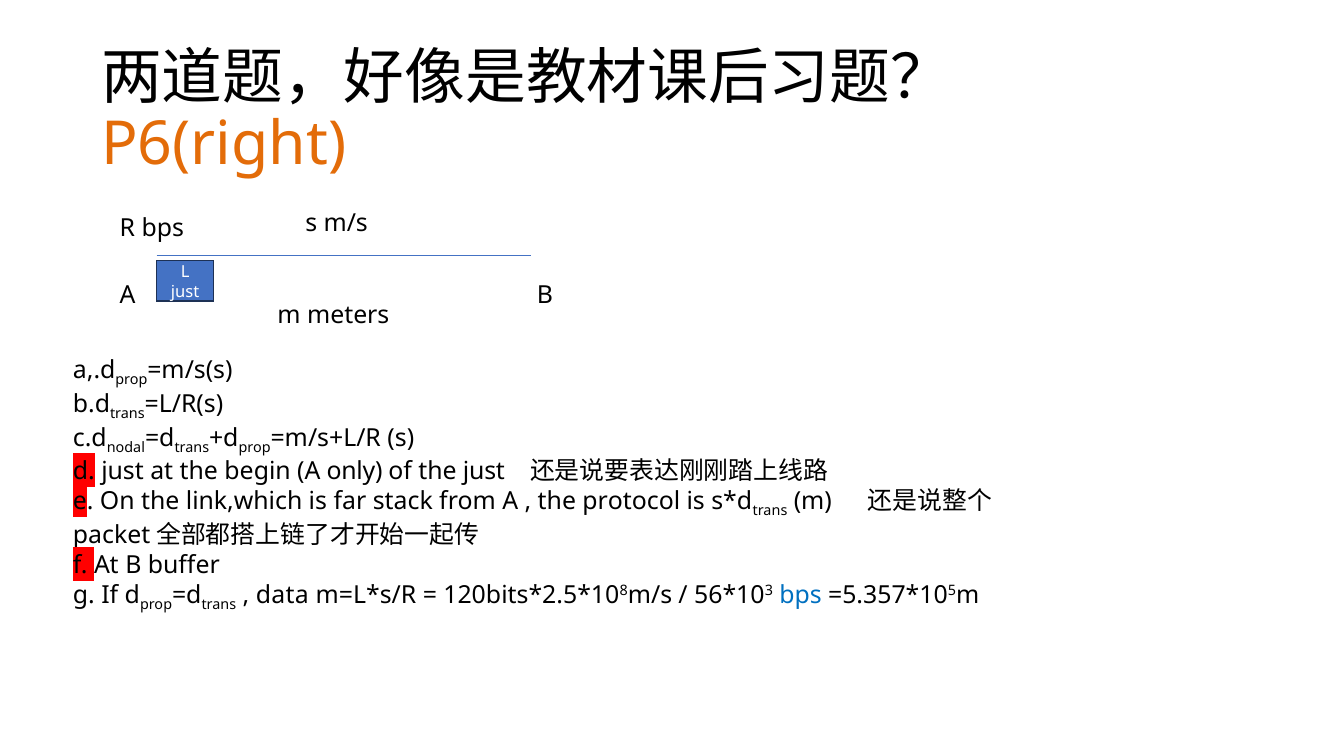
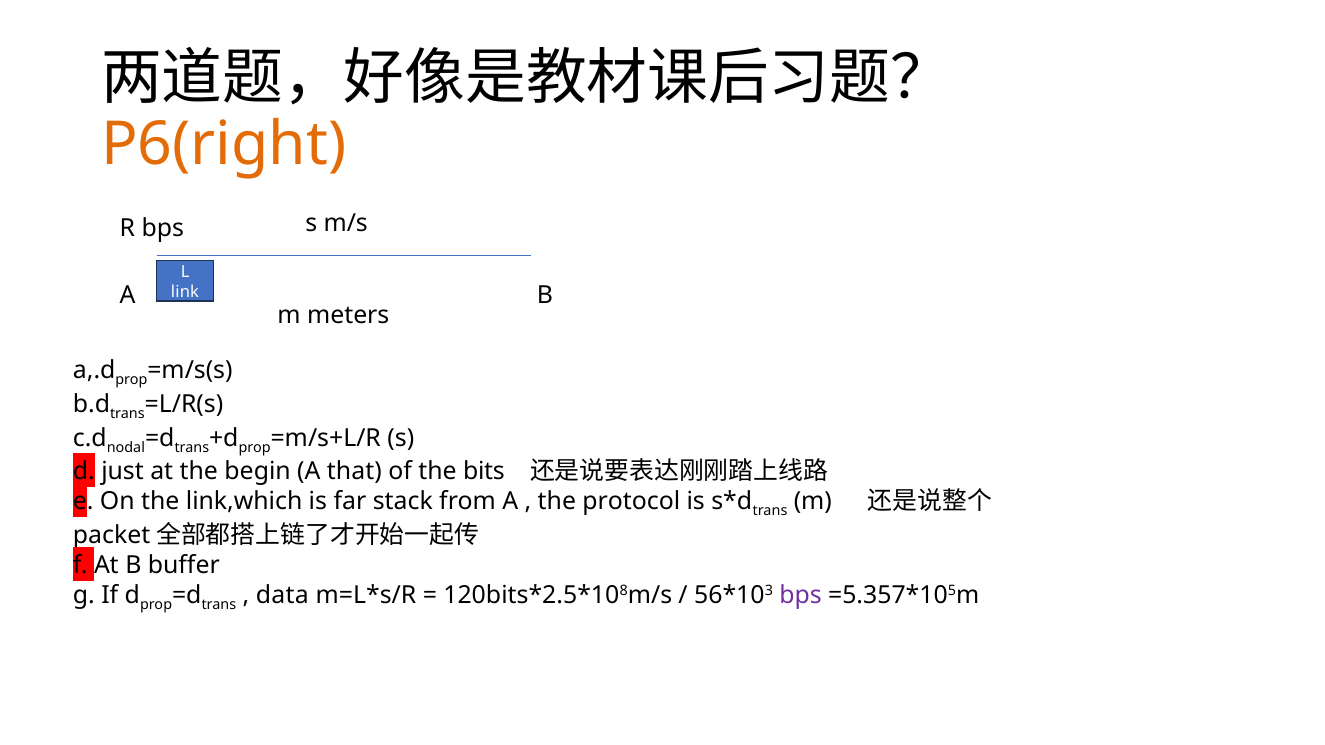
just: just -> link (185, 292)
only: only -> that (354, 472)
the just: just -> bits (484, 472)
bps colour: blue -> purple (801, 595)
